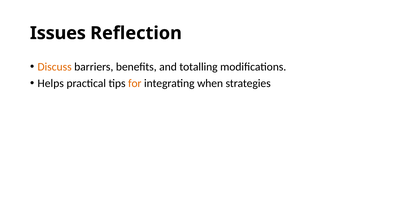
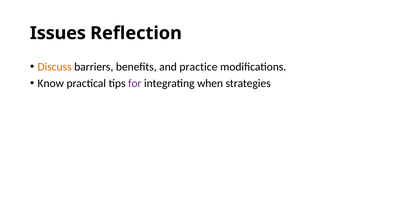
totalling: totalling -> practice (198, 67)
Helps: Helps -> Know (51, 83)
for colour: orange -> purple (135, 83)
